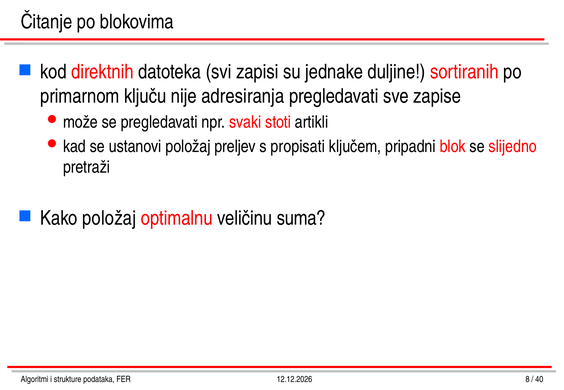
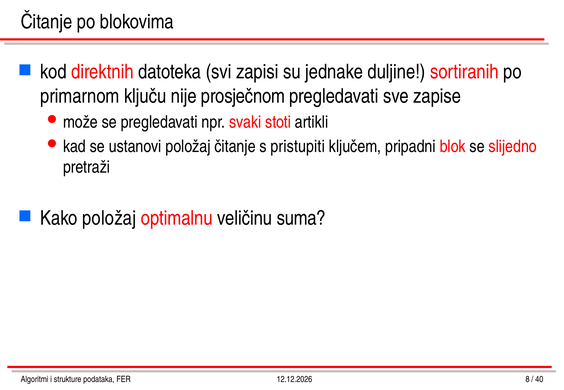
adresiranja: adresiranja -> prosječnom (243, 96)
položaj preljev: preljev -> čitanje (235, 146)
propisati: propisati -> pristupiti (298, 146)
